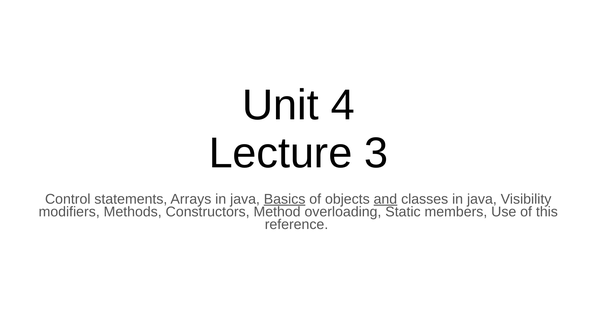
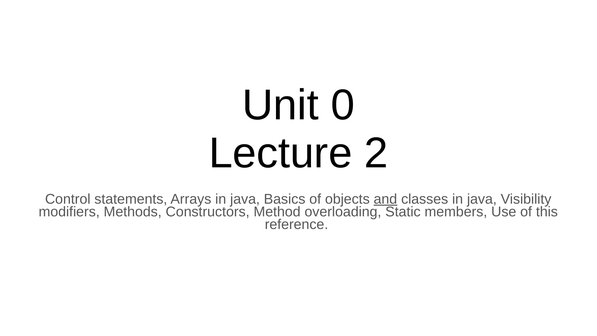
4: 4 -> 0 (343, 105)
3: 3 -> 2 (376, 153)
Basics underline: present -> none (285, 199)
